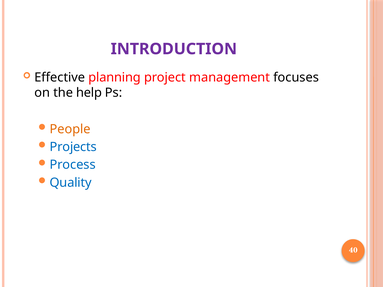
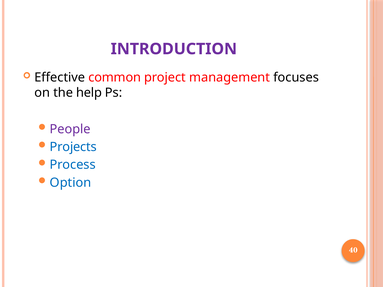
planning: planning -> common (115, 77)
People colour: orange -> purple (70, 129)
Quality: Quality -> Option (71, 183)
